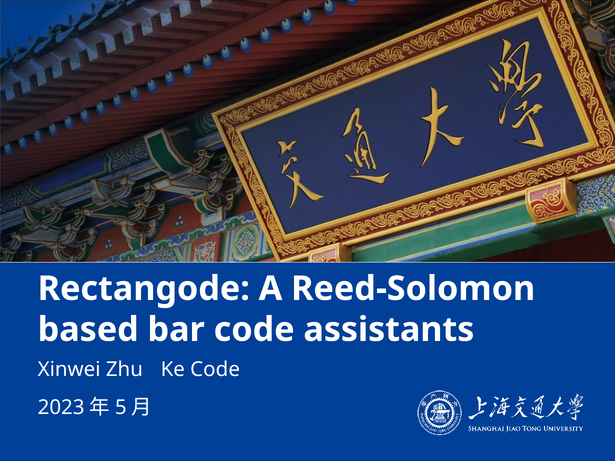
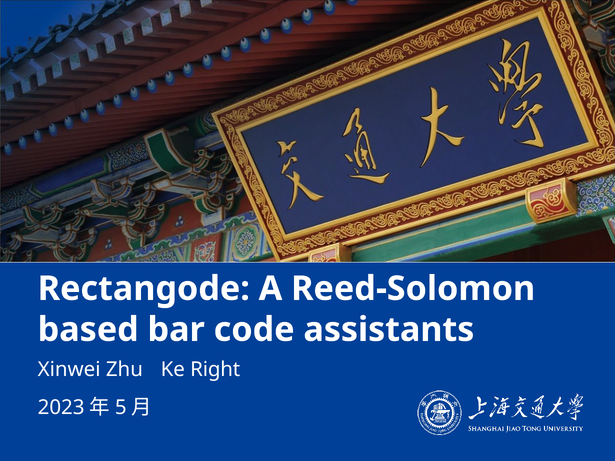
Ke Code: Code -> Right (215, 370)
